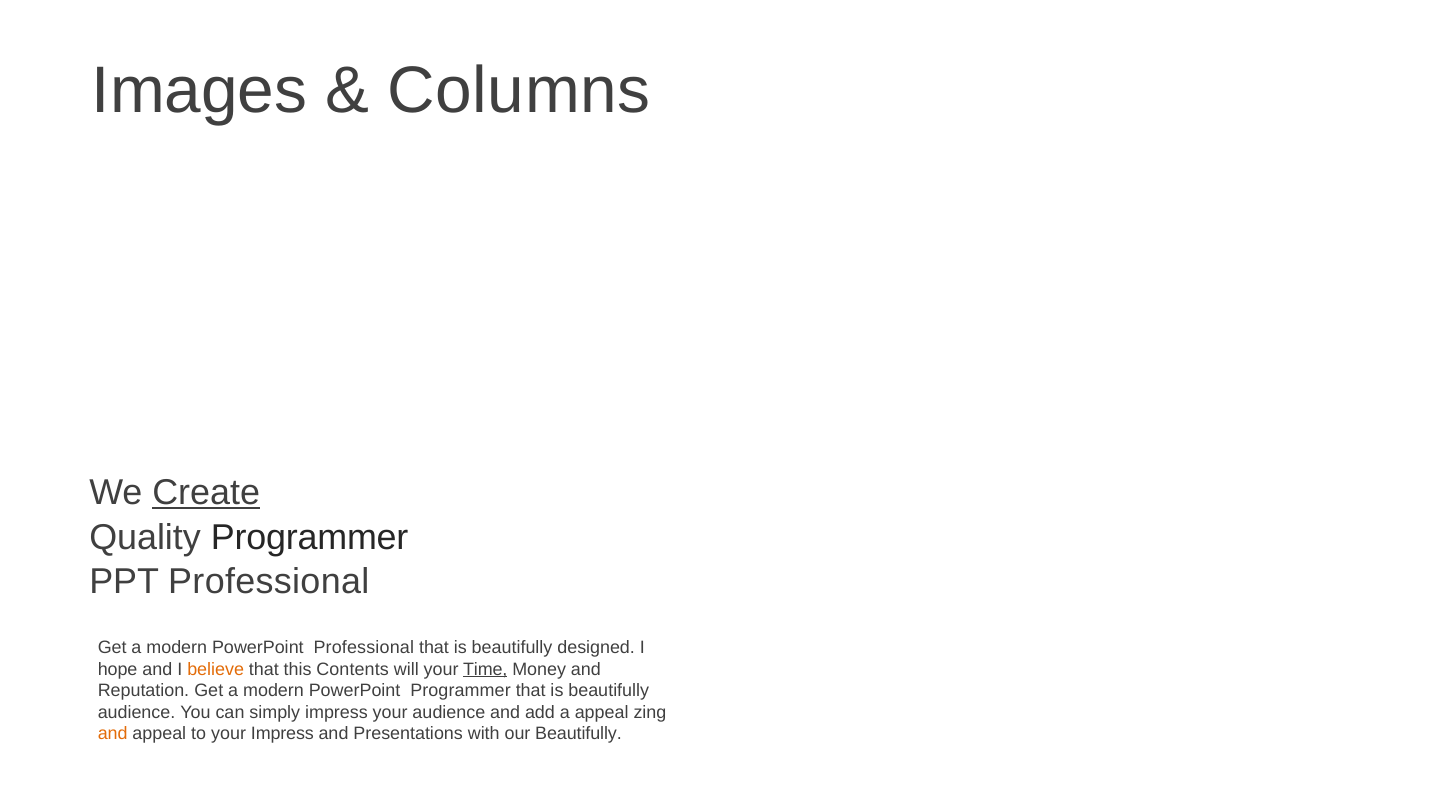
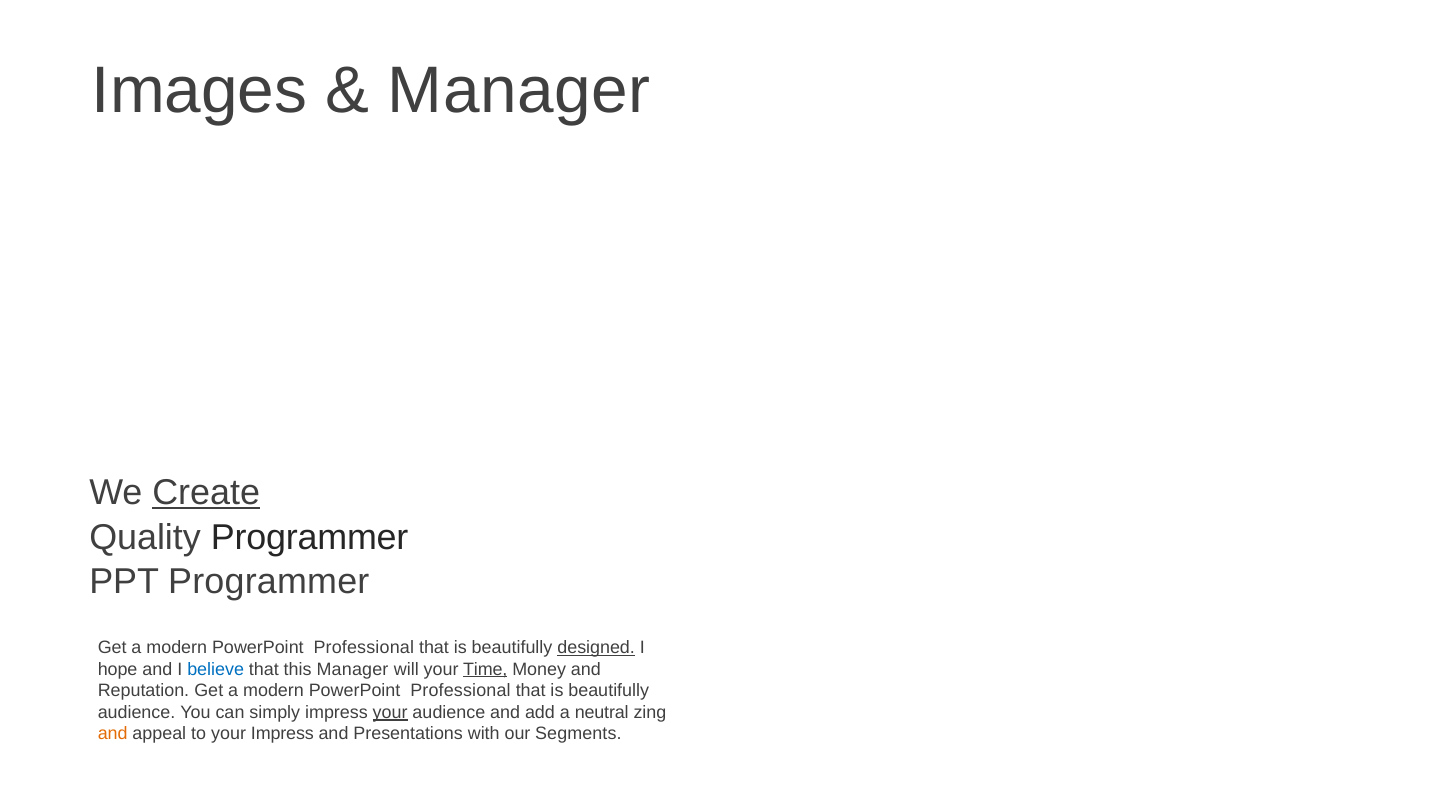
Columns: Columns -> Manager (519, 91)
PPT Professional: Professional -> Programmer (269, 582)
designed underline: none -> present (596, 648)
believe colour: orange -> blue (216, 669)
this Contents: Contents -> Manager (353, 669)
Programmer: Programmer -> Professional (461, 691)
your underline: none -> present (390, 712)
a appeal: appeal -> neutral (602, 712)
our Beautifully: Beautifully -> Segments (578, 734)
